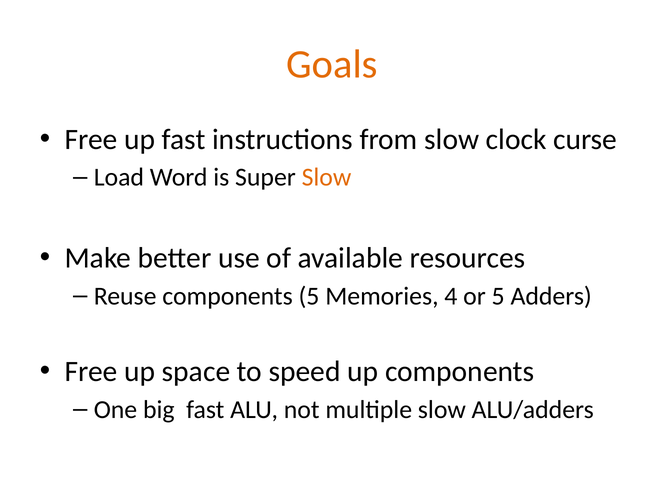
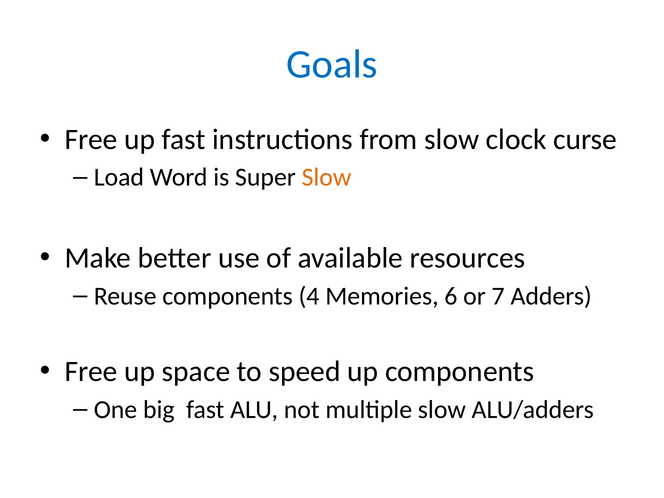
Goals colour: orange -> blue (332, 64)
components 5: 5 -> 4 (309, 296)
4: 4 -> 6 (451, 296)
or 5: 5 -> 7 (498, 296)
